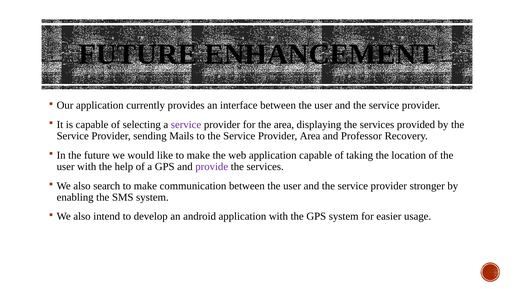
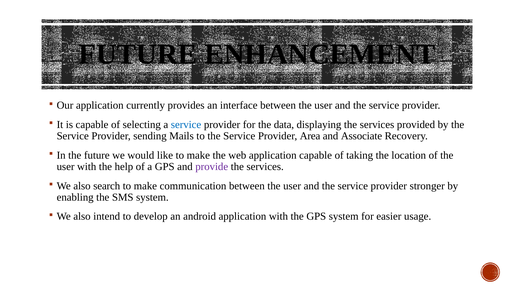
service colour: purple -> blue (186, 125)
the area: area -> data (284, 125)
Professor: Professor -> Associate (362, 136)
